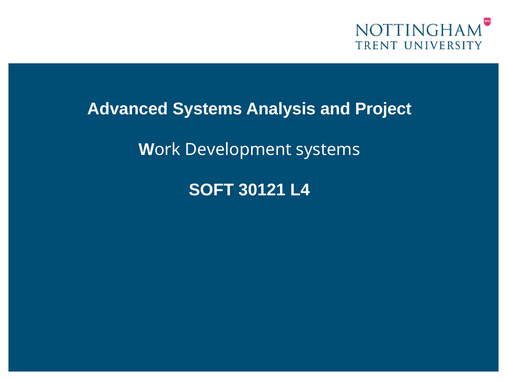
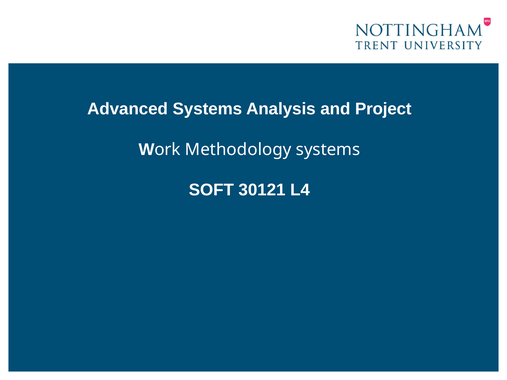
Development: Development -> Methodology (238, 150)
